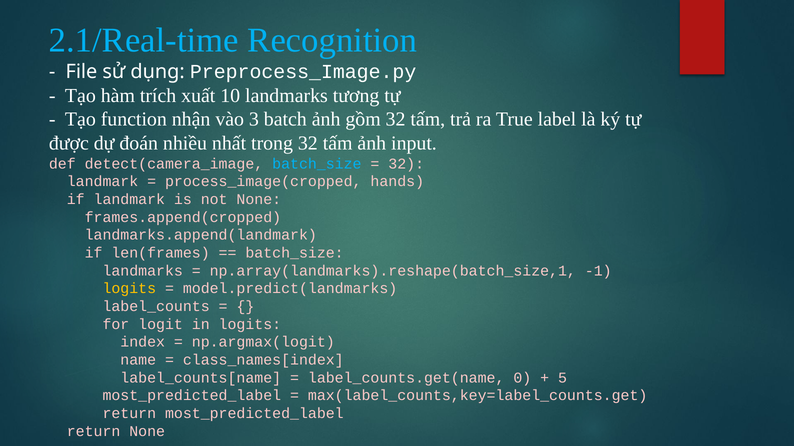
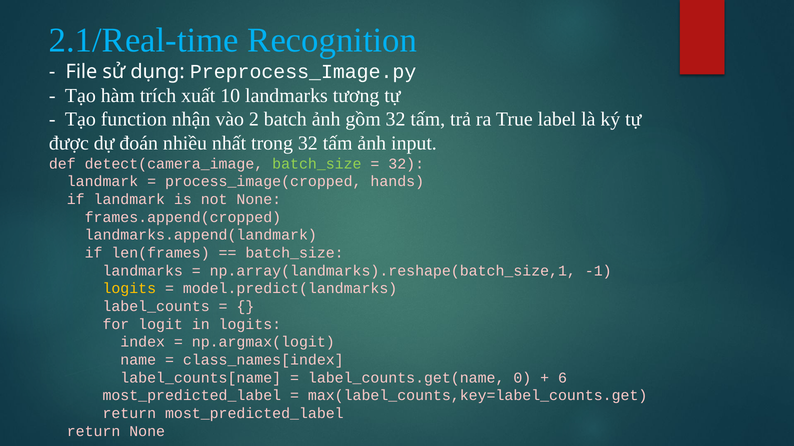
3: 3 -> 2 (254, 120)
batch_size colour: light blue -> light green (317, 164)
5: 5 -> 6 (563, 378)
